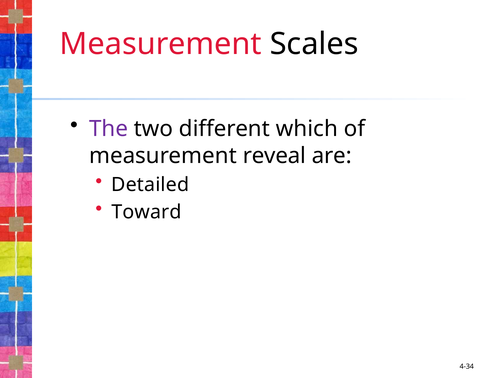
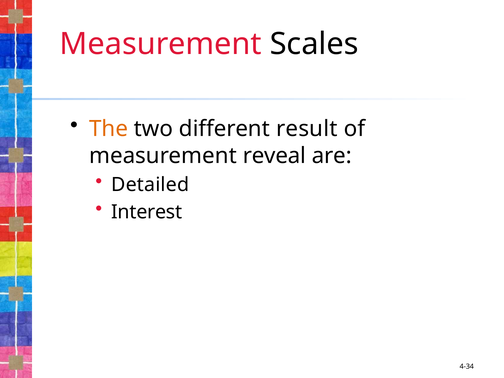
The colour: purple -> orange (109, 129)
which: which -> result (307, 129)
Toward: Toward -> Interest (147, 212)
